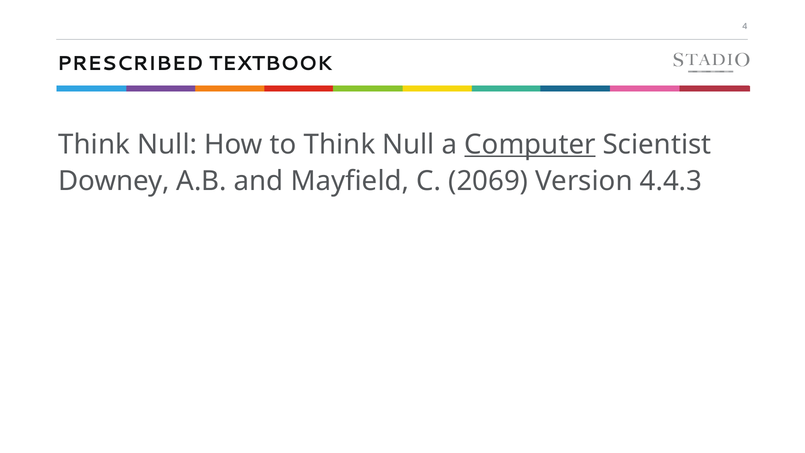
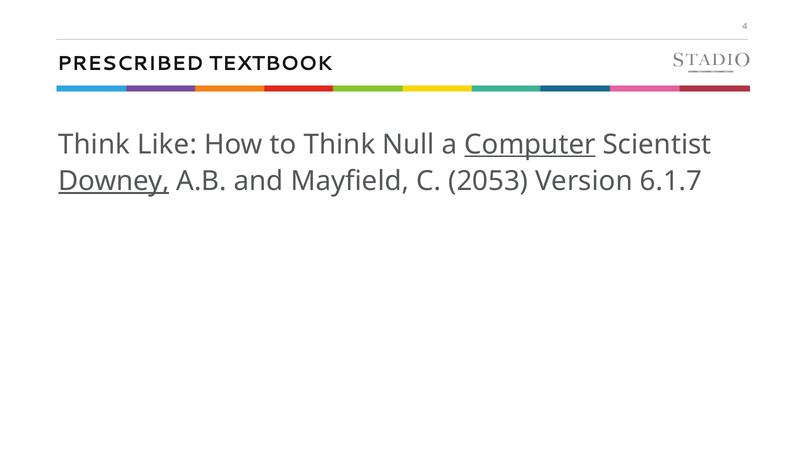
Null: Null -> Like (167, 144)
Downey underline: none -> present (114, 181)
2069: 2069 -> 2053 (488, 181)
4.4.3: 4.4.3 -> 6.1.7 (671, 181)
